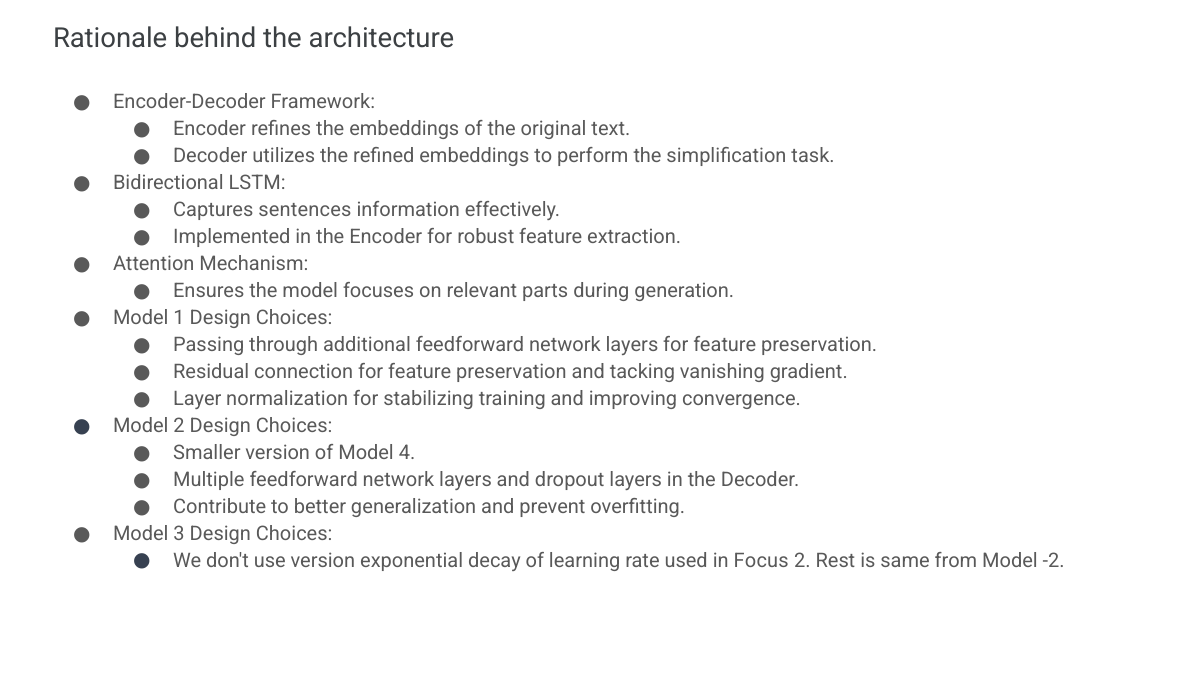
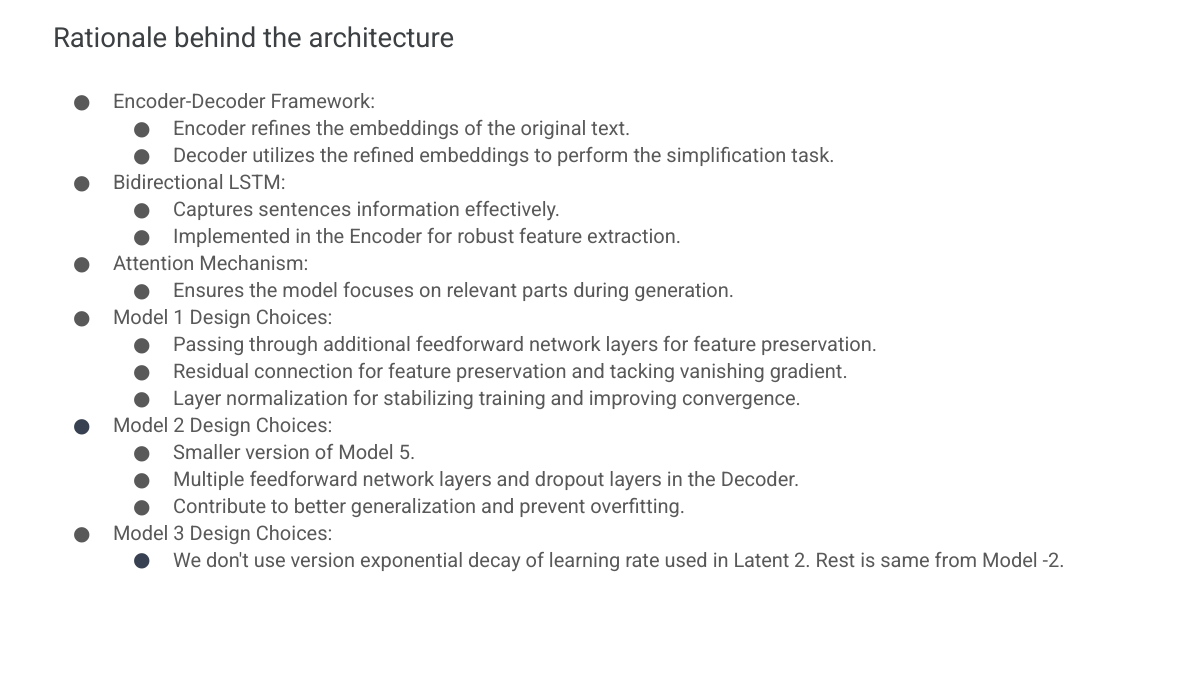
4: 4 -> 5 (407, 453)
Focus: Focus -> Latent (761, 561)
